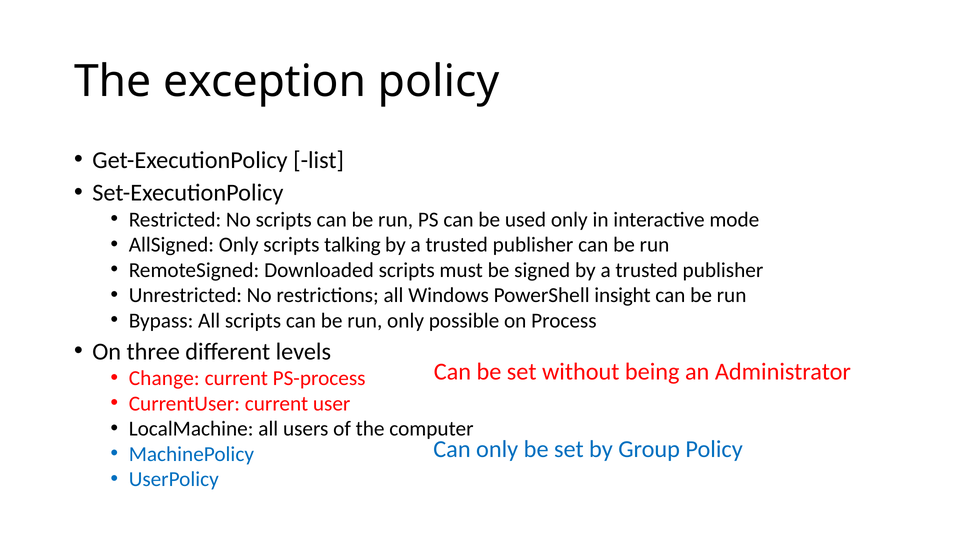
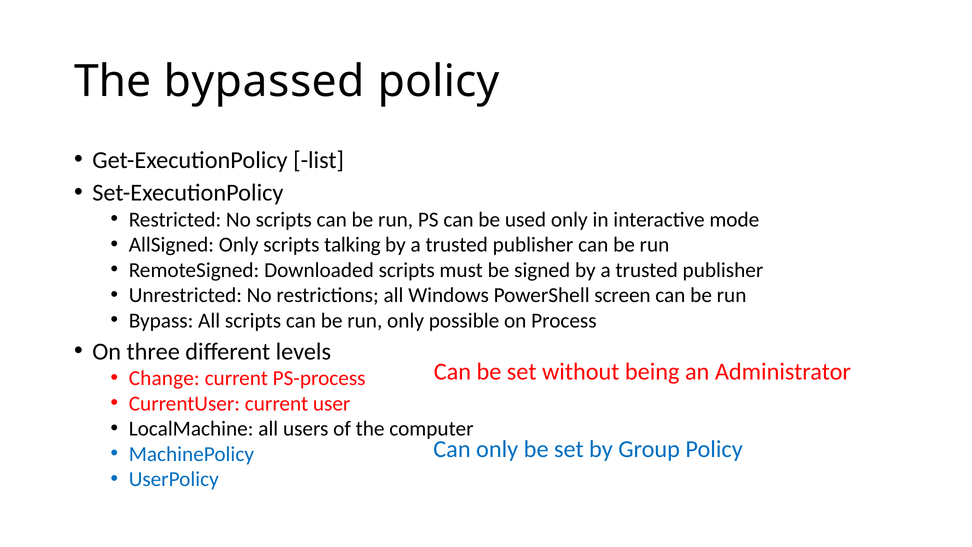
exception: exception -> bypassed (264, 82)
insight: insight -> screen (622, 295)
